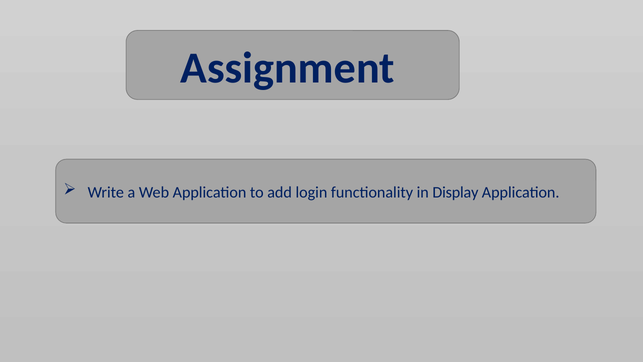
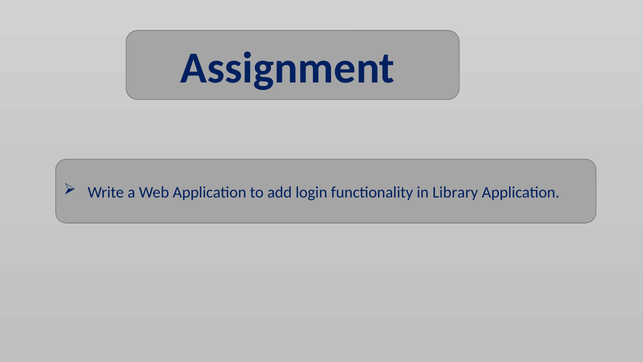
Display: Display -> Library (455, 192)
